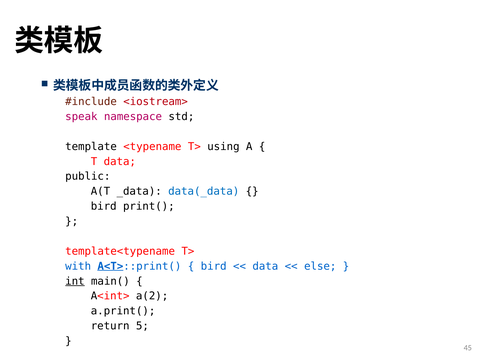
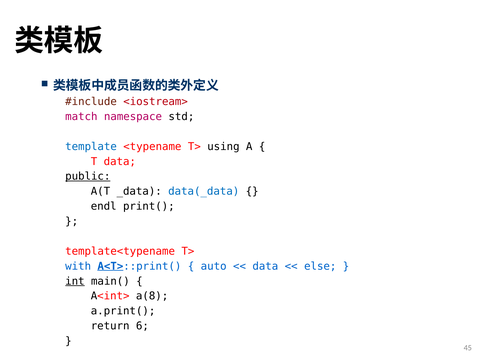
speak: speak -> match (81, 117)
template colour: black -> blue (91, 147)
public underline: none -> present (88, 176)
bird: bird -> endl (104, 206)
bird: bird -> auto (214, 266)
a(2: a(2 -> a(8 (152, 296)
5: 5 -> 6 (142, 326)
